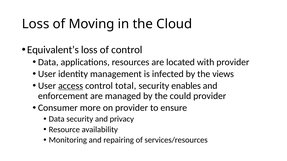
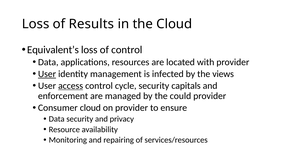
Moving: Moving -> Results (91, 24)
User underline: none -> present (47, 74)
total: total -> cycle (126, 86)
enables: enables -> capitals (186, 86)
Consumer more: more -> cloud (90, 108)
